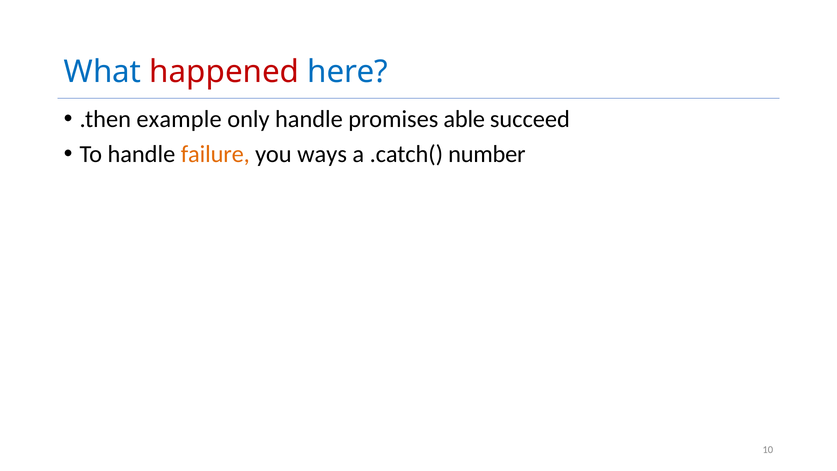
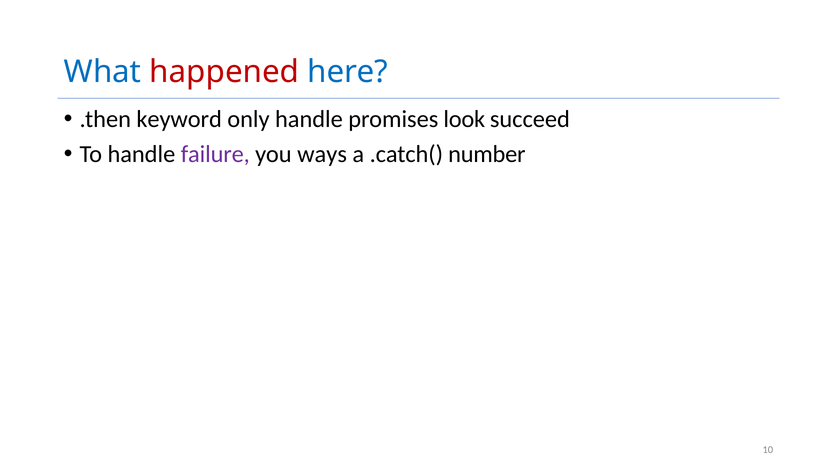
example: example -> keyword (179, 119)
able: able -> look (464, 119)
failure colour: orange -> purple (215, 154)
